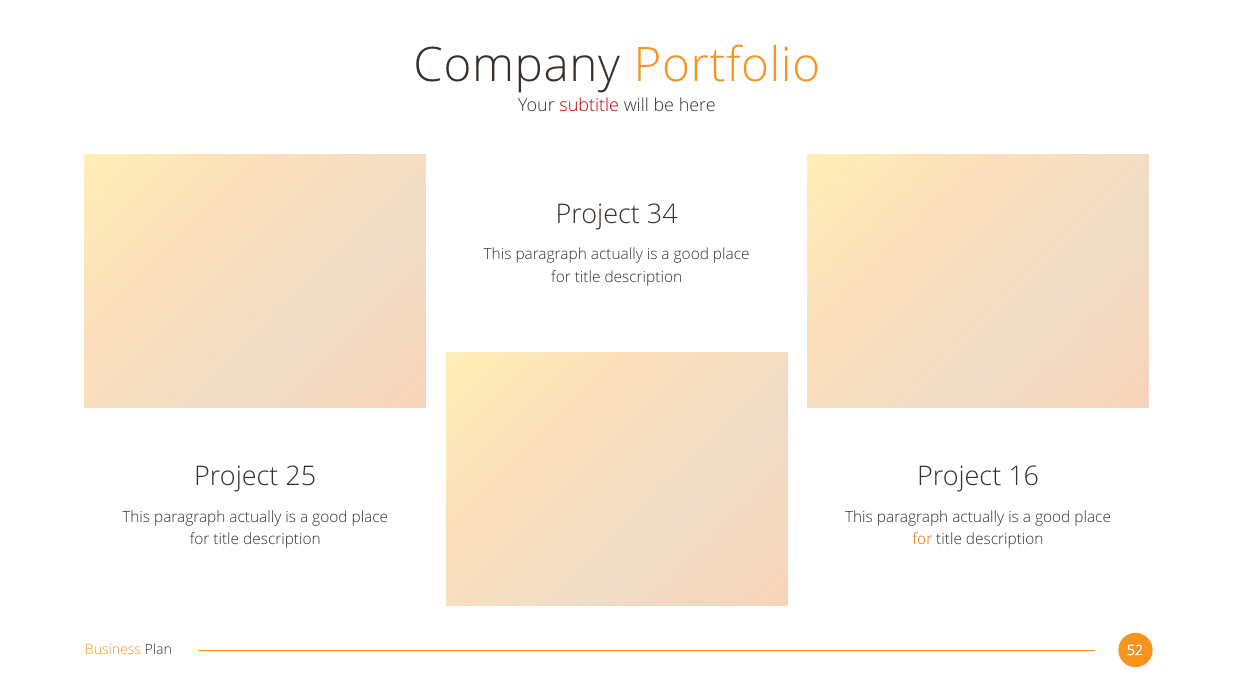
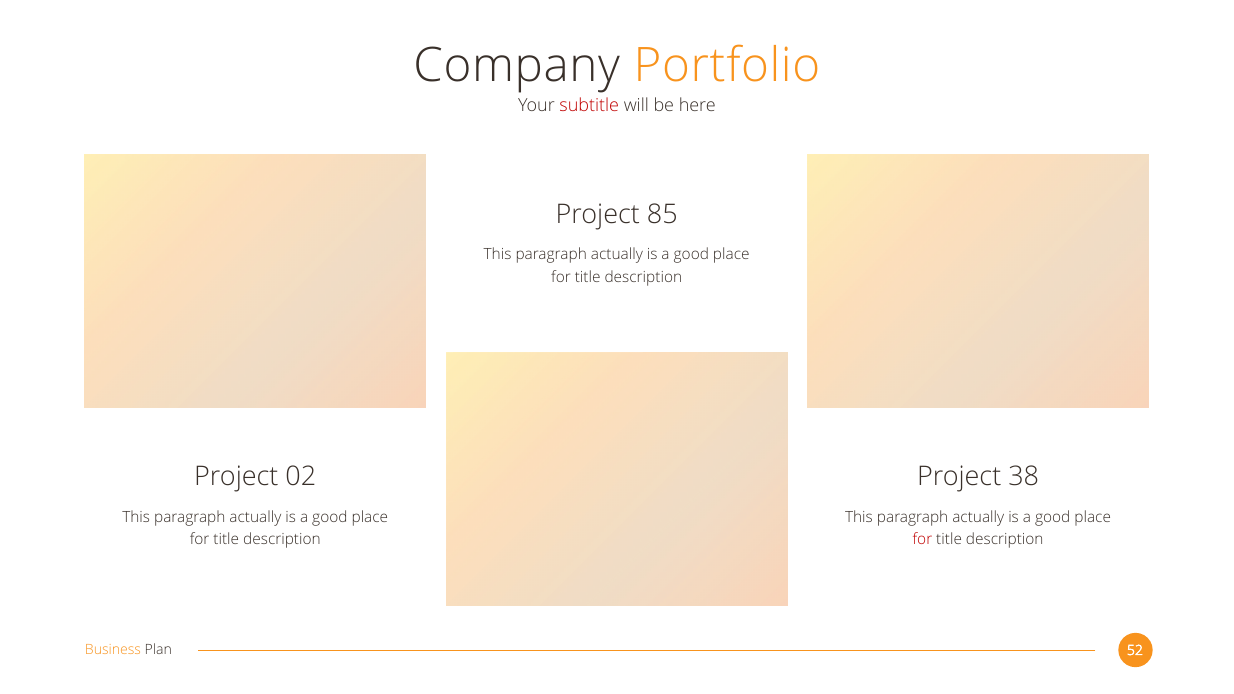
34: 34 -> 85 (662, 214)
25: 25 -> 02 (301, 477)
16: 16 -> 38 (1024, 477)
for colour: orange -> red (922, 540)
